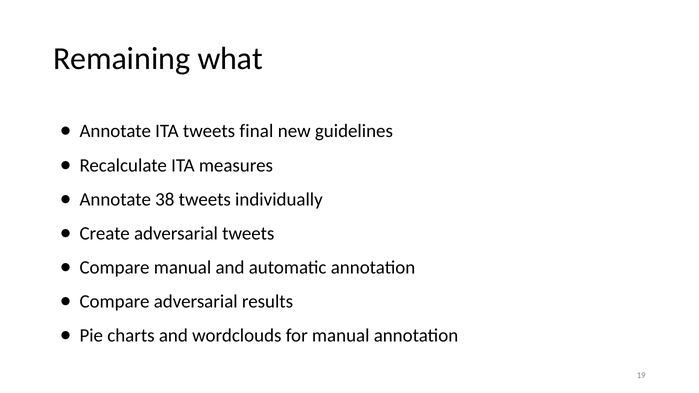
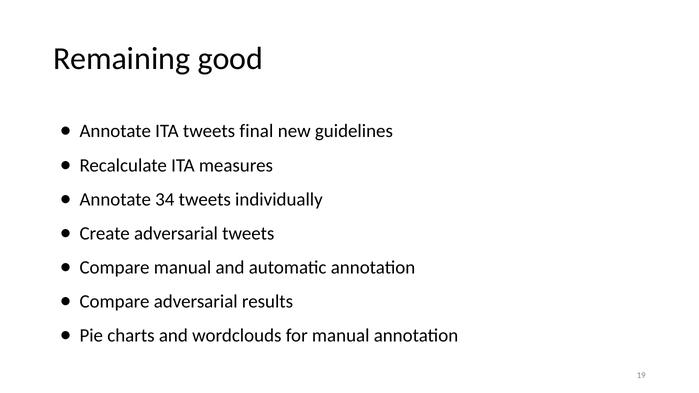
what: what -> good (230, 59)
38: 38 -> 34 (165, 199)
